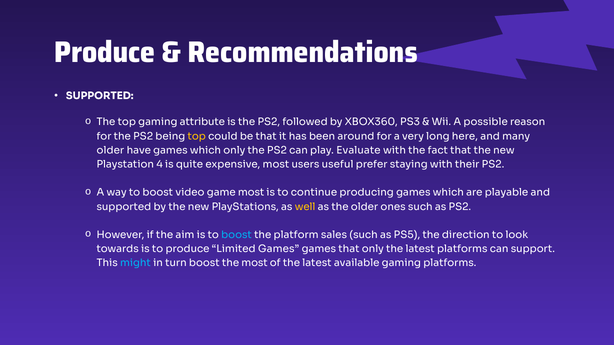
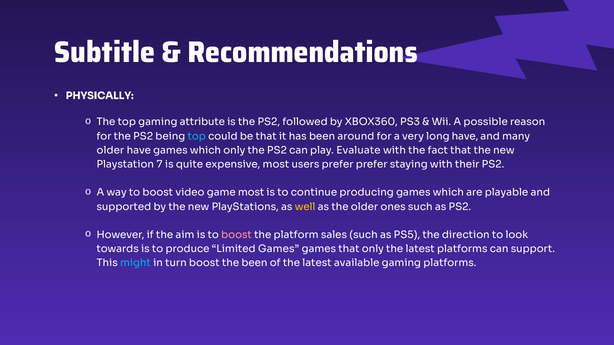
Produce: Produce -> Subtitle (105, 52)
SUPPORTED: SUPPORTED -> PHYSICALLY (100, 96)
top colour: yellow -> light blue (197, 136)
long here: here -> have (465, 136)
4: 4 -> 7 (159, 165)
users useful: useful -> prefer (338, 165)
boost colour: light blue -> pink (237, 235)
the most: most -> been (254, 263)
